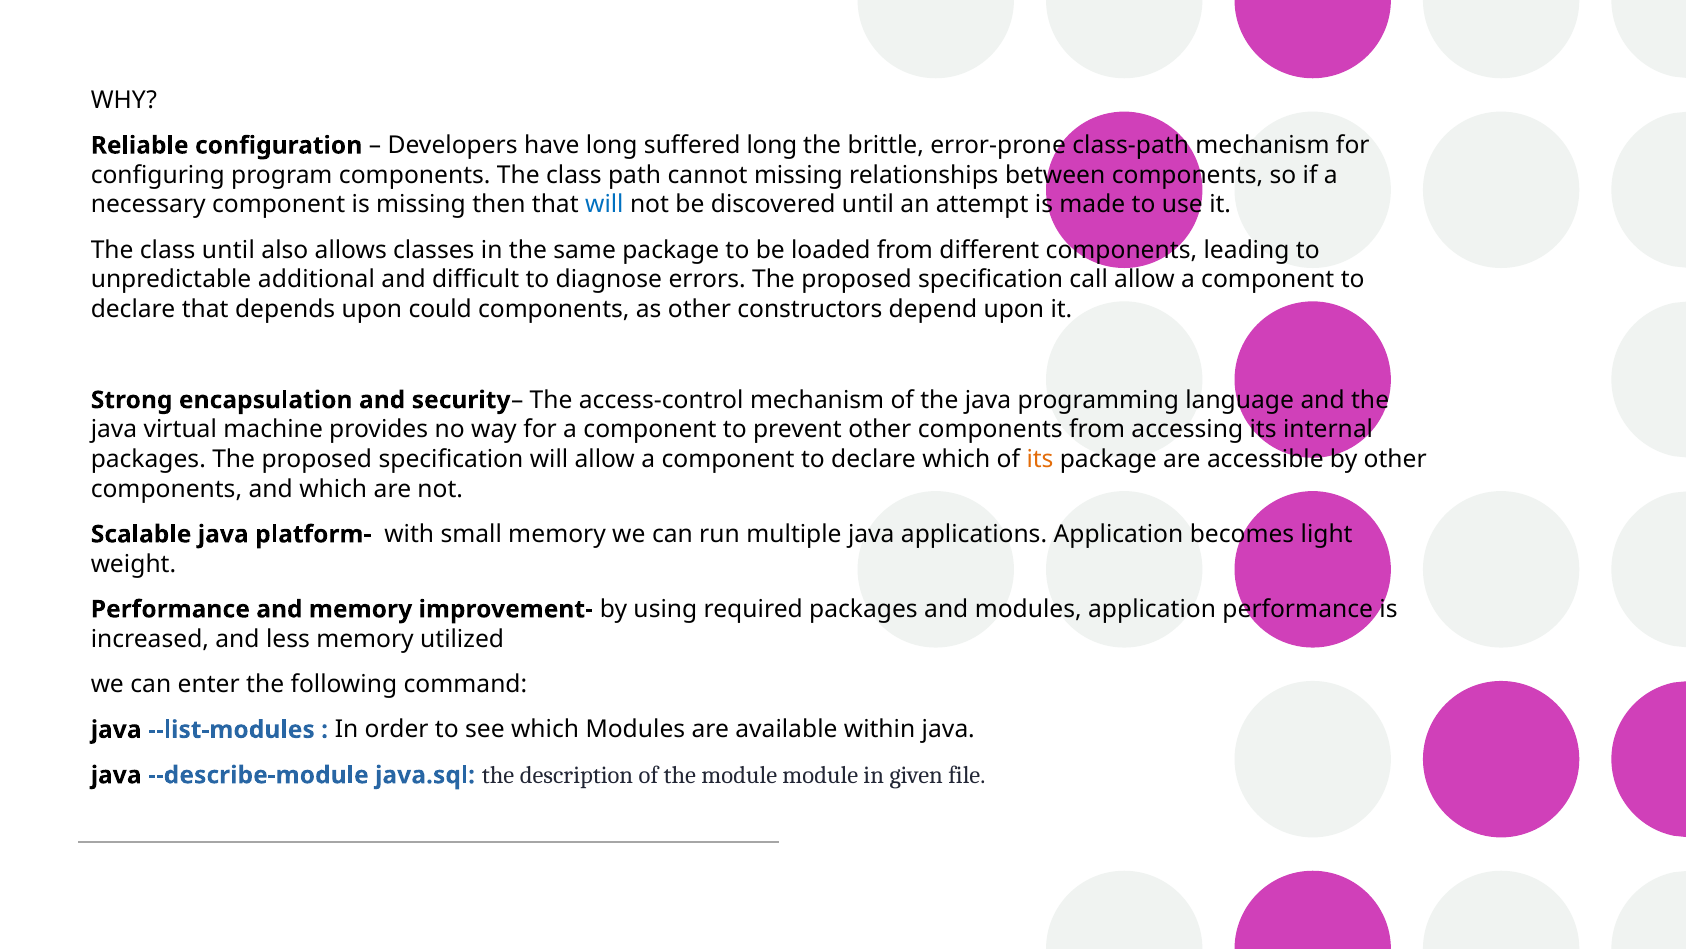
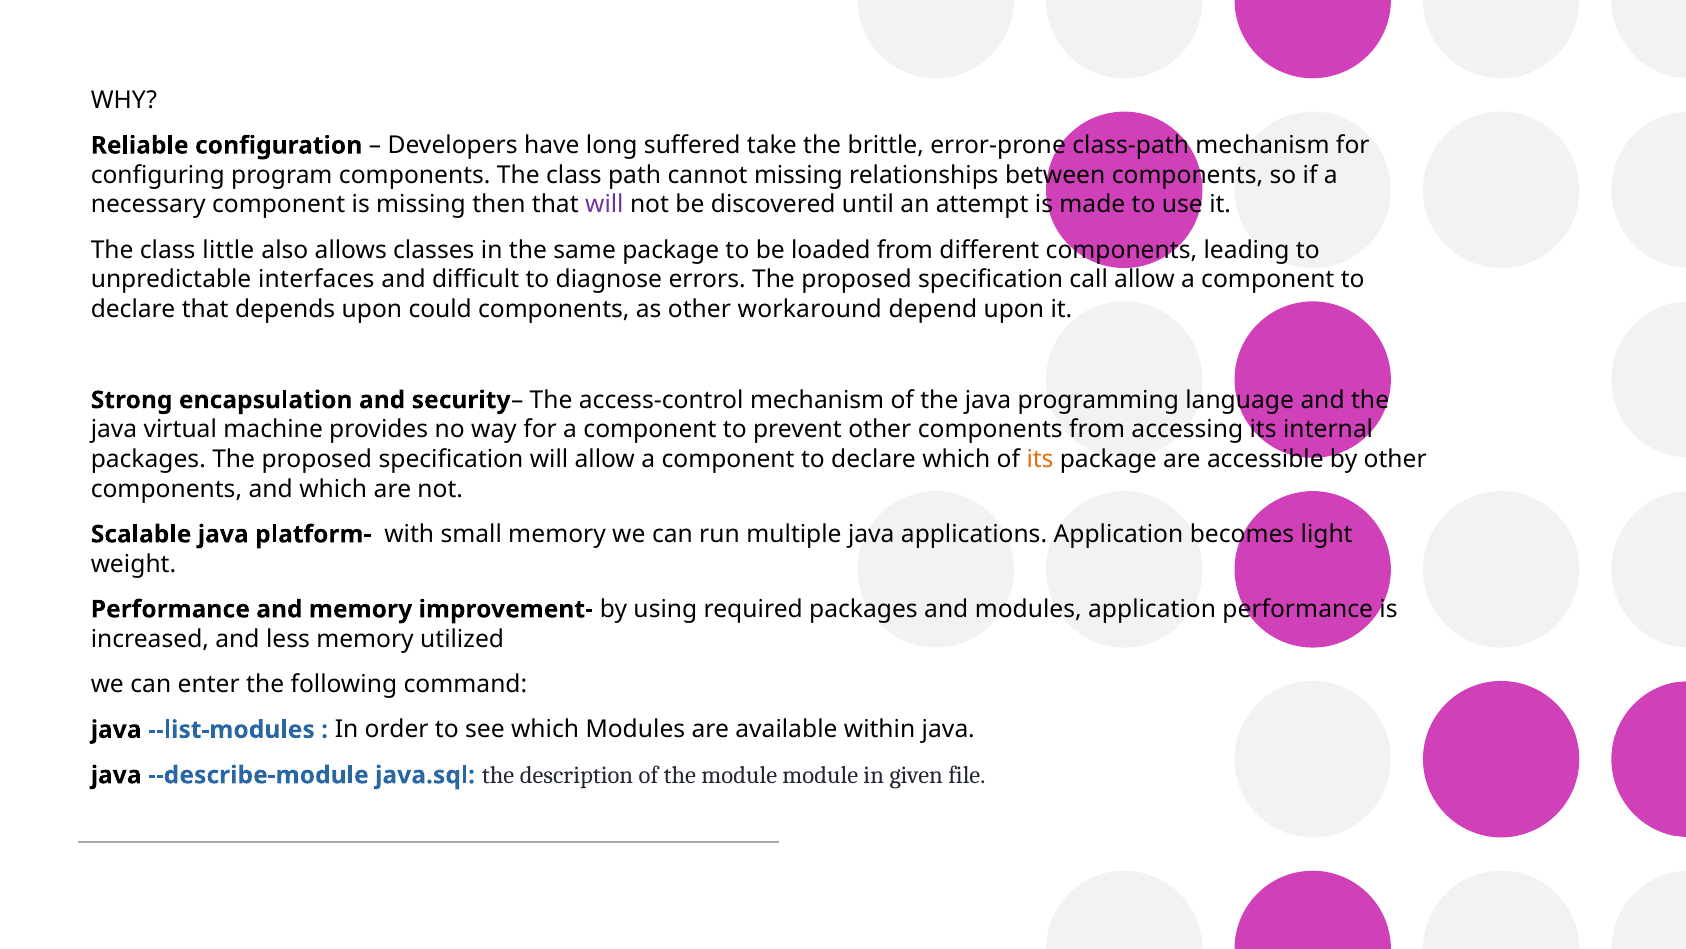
suffered long: long -> take (772, 145)
will colour: blue -> purple (604, 205)
class until: until -> little (228, 250)
additional: additional -> interfaces (316, 279)
constructors: constructors -> workaround (810, 309)
